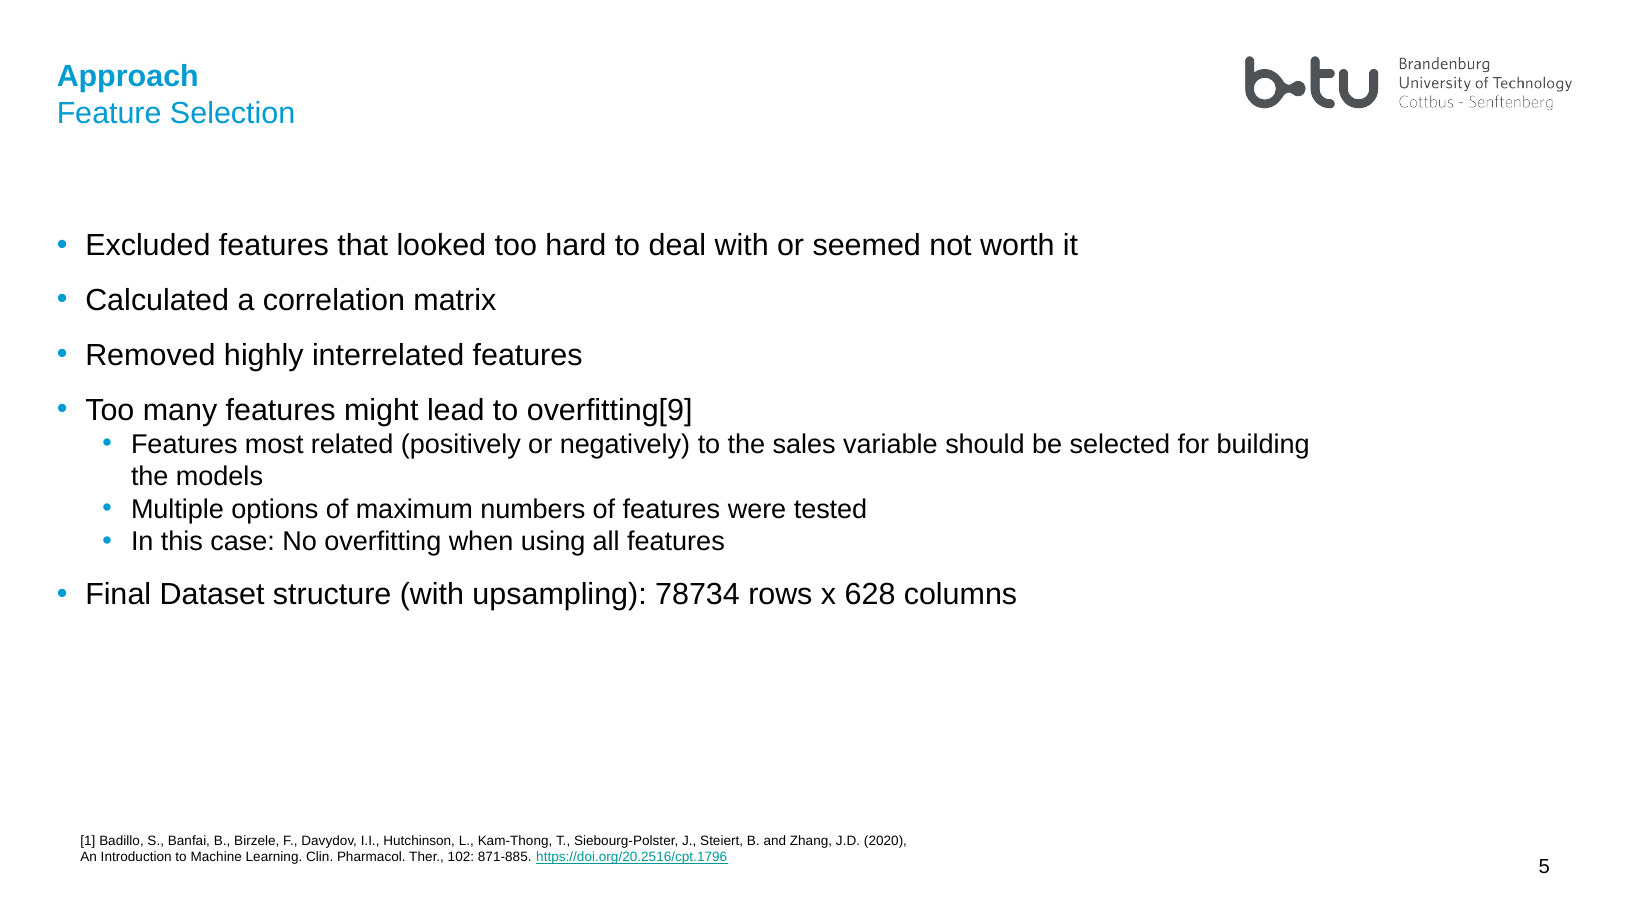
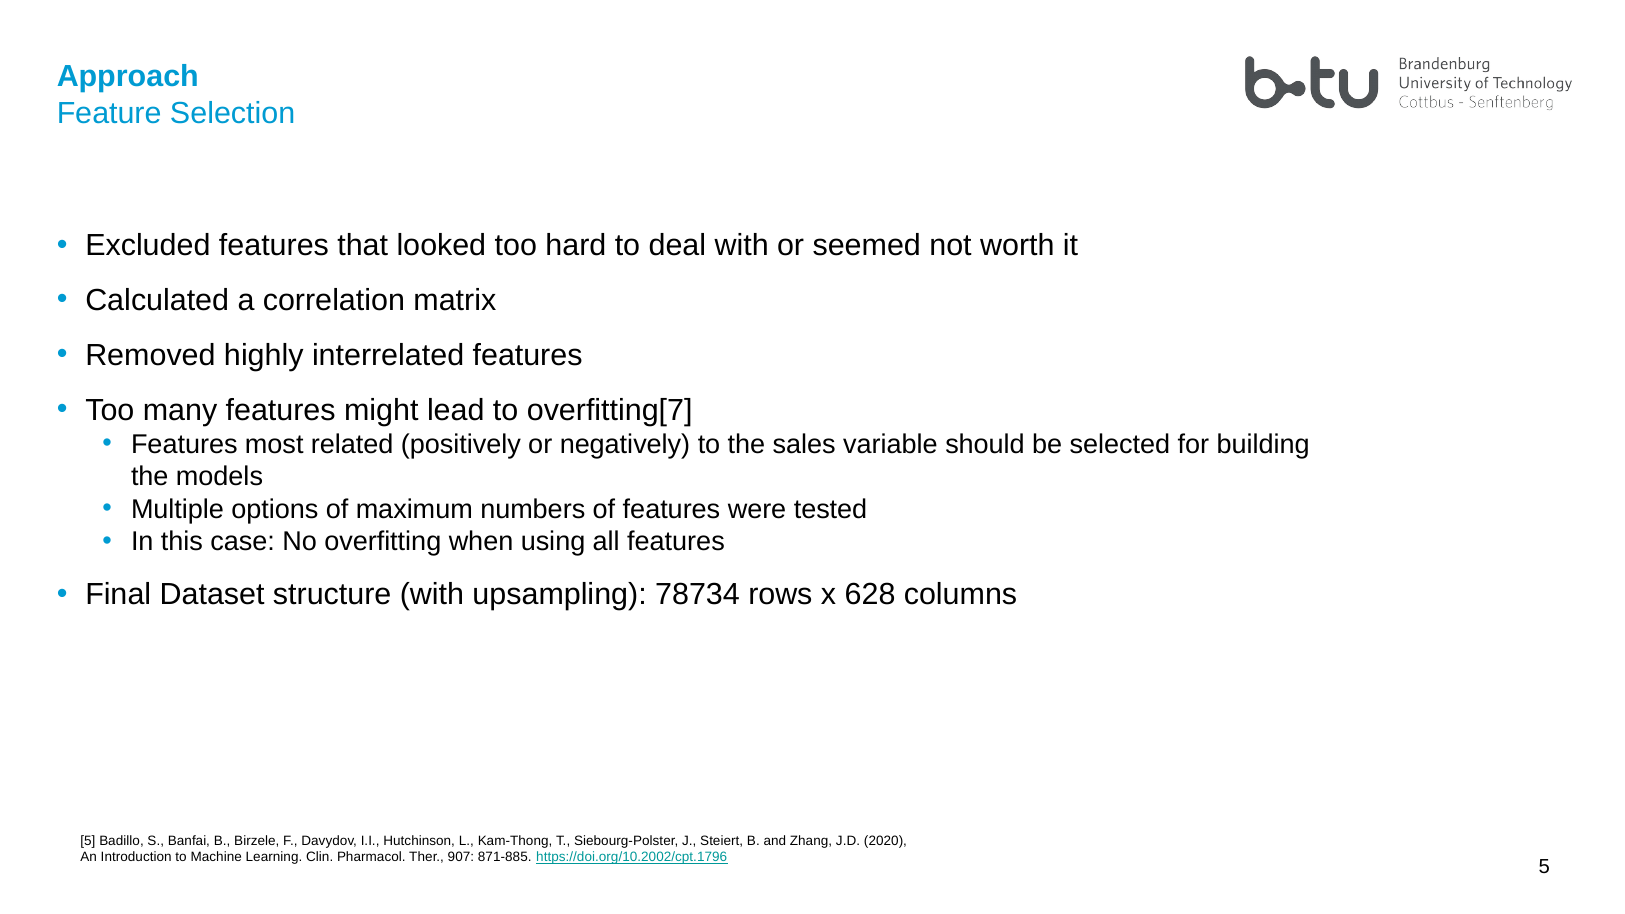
overfitting[9: overfitting[9 -> overfitting[7 (610, 410)
1: 1 -> 5 (88, 841)
102: 102 -> 907 (461, 857)
https://doi.org/20.2516/cpt.1796: https://doi.org/20.2516/cpt.1796 -> https://doi.org/10.2002/cpt.1796 (632, 857)
